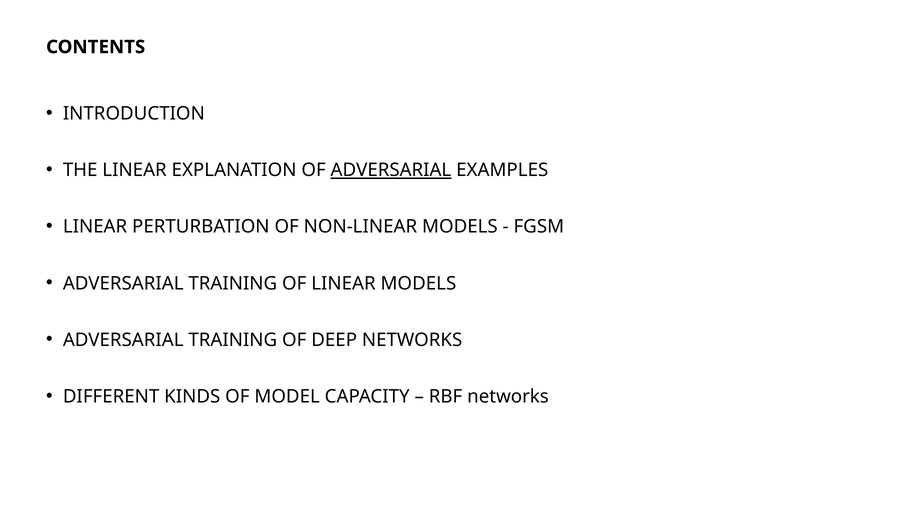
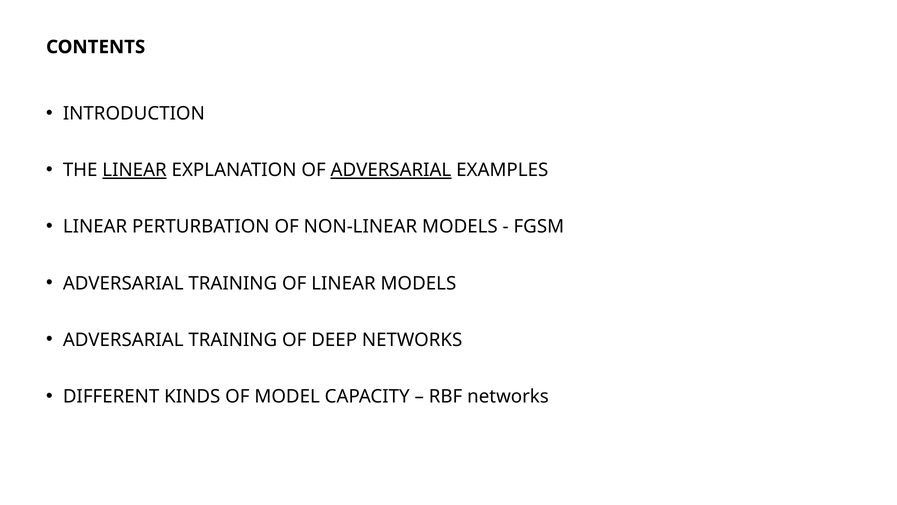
LINEAR underline: none -> present (135, 170)
